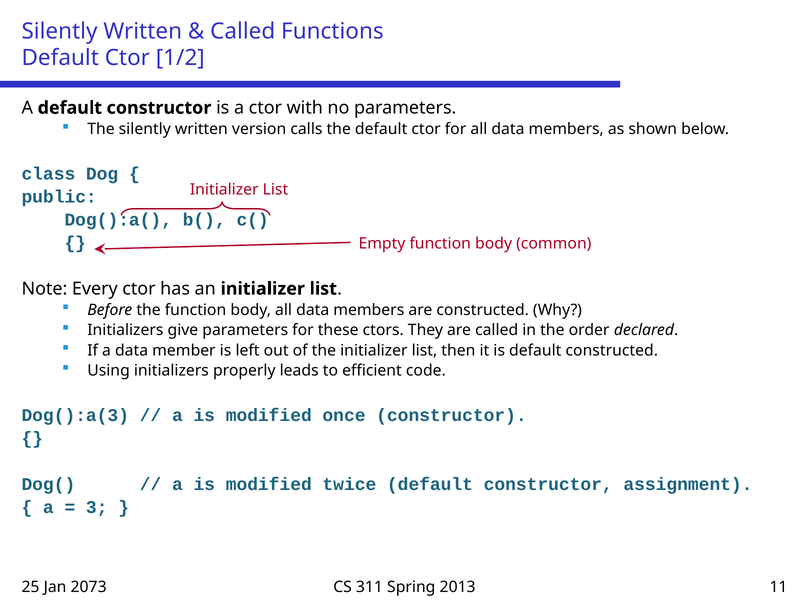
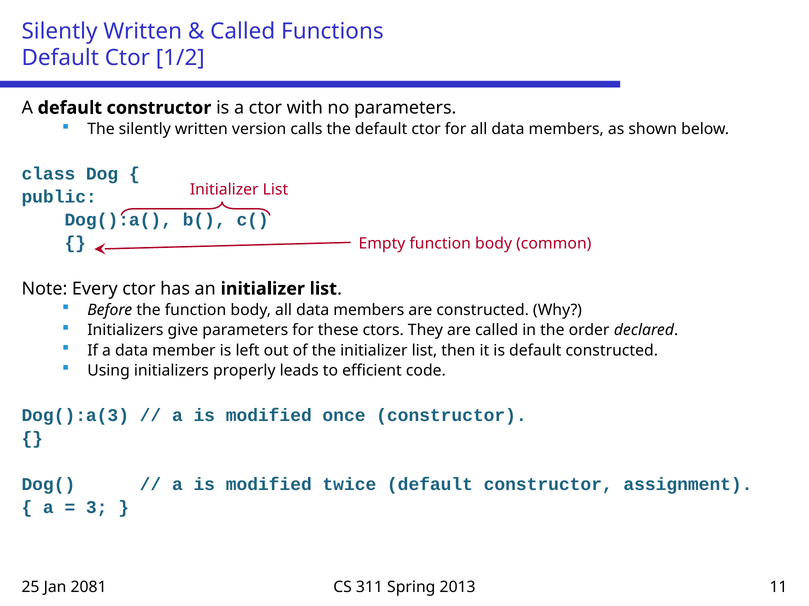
2073: 2073 -> 2081 (89, 588)
